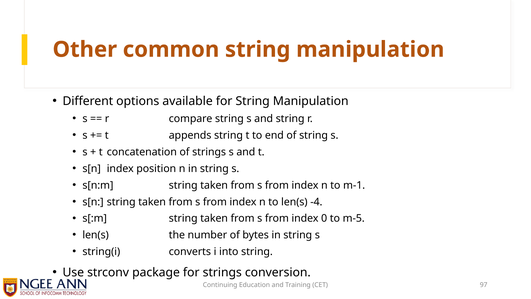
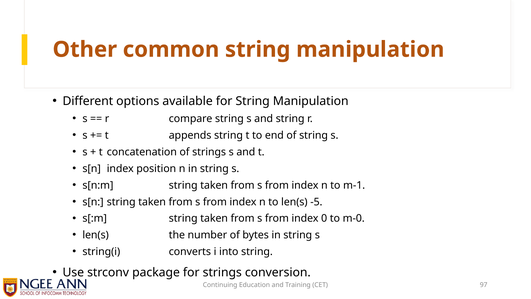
-4: -4 -> -5 (316, 202)
m-5: m-5 -> m-0 (354, 218)
